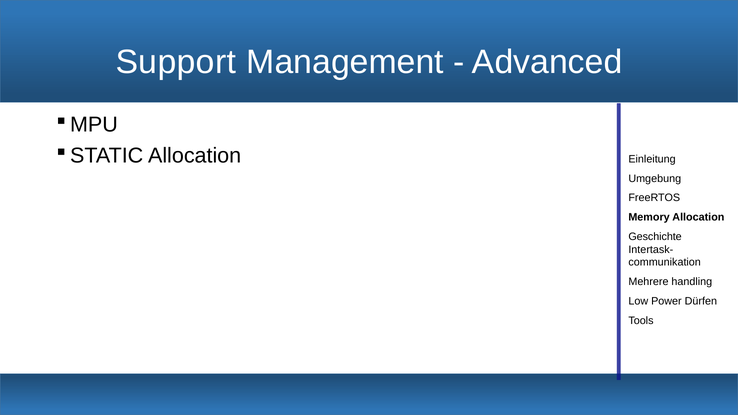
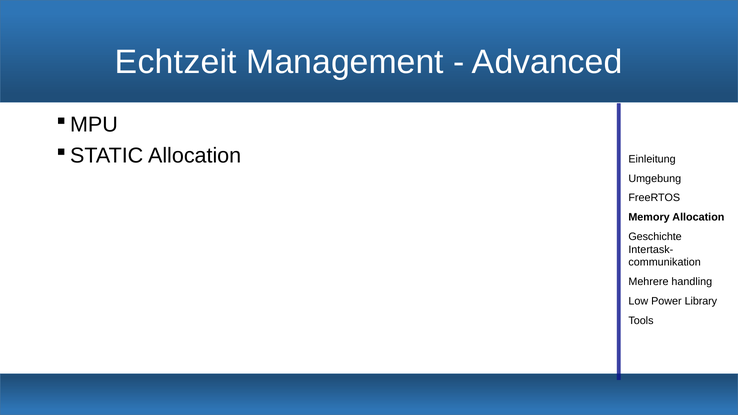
Support: Support -> Echtzeit (176, 62)
Dürfen: Dürfen -> Library (701, 301)
